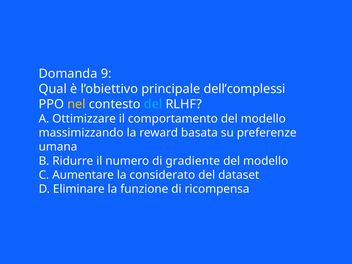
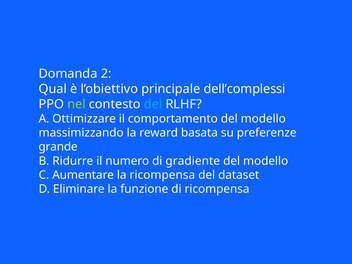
9: 9 -> 2 (106, 74)
nel colour: yellow -> light green (76, 104)
umana: umana -> grande (58, 147)
la considerato: considerato -> ricompensa (162, 175)
